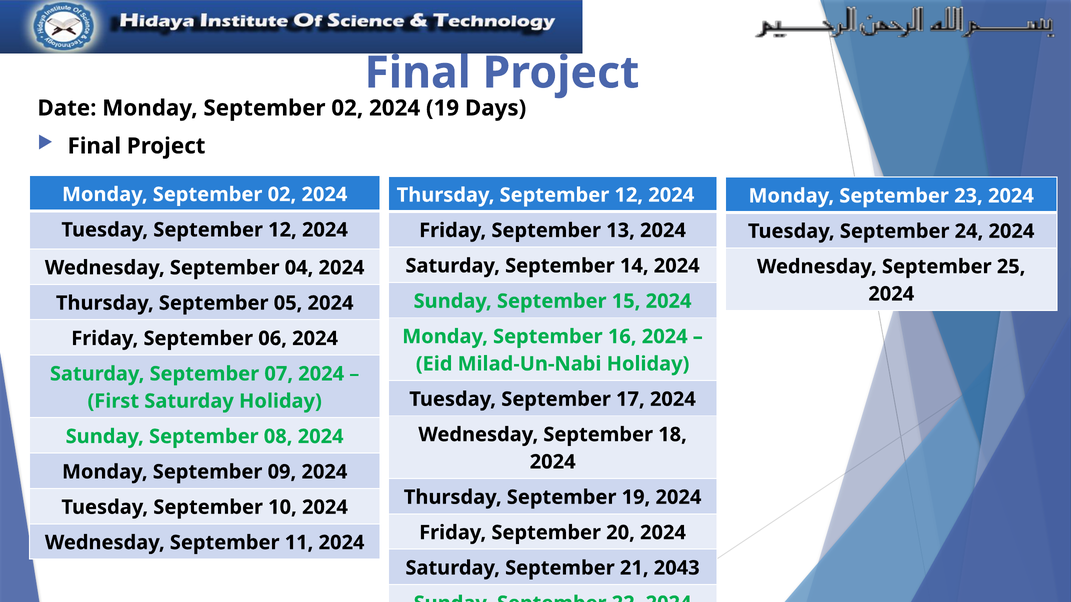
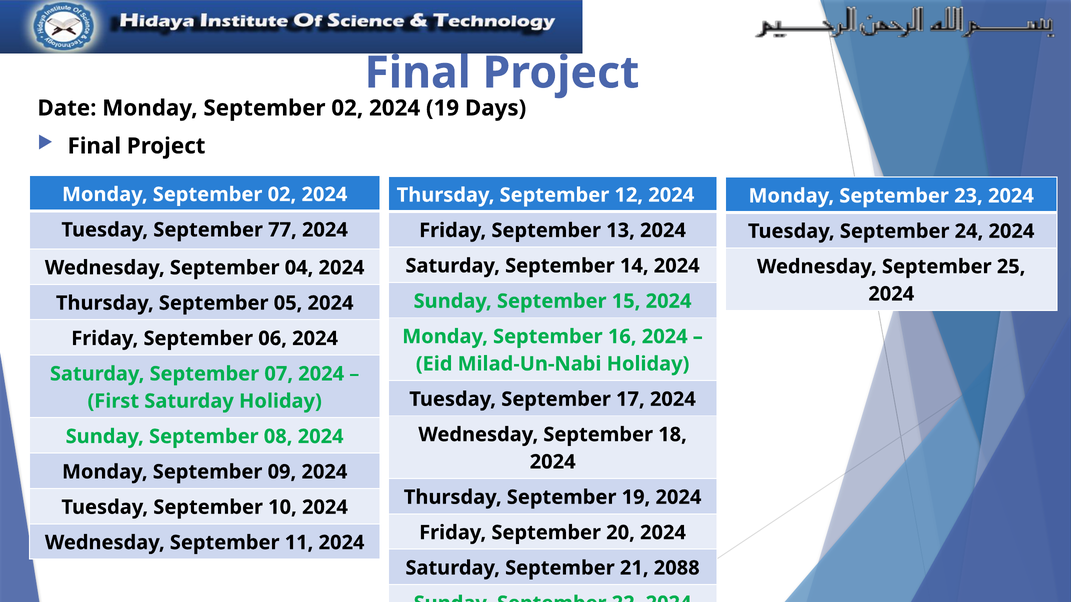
Tuesday September 12: 12 -> 77 (282, 230)
2043: 2043 -> 2088 (677, 568)
